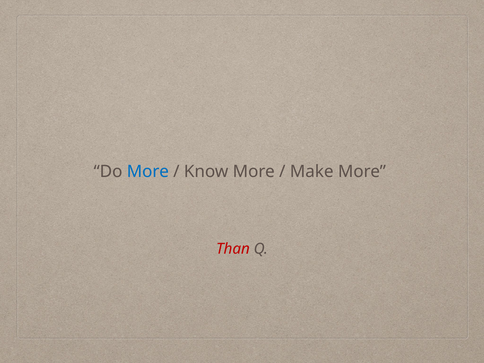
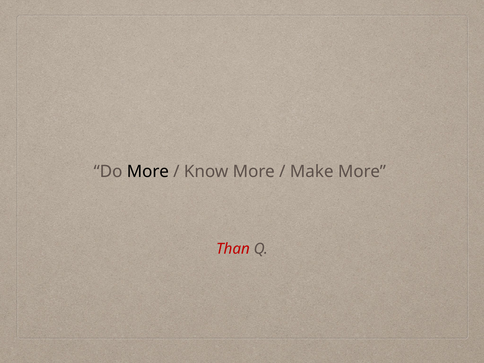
More colour: blue -> black (148, 171)
